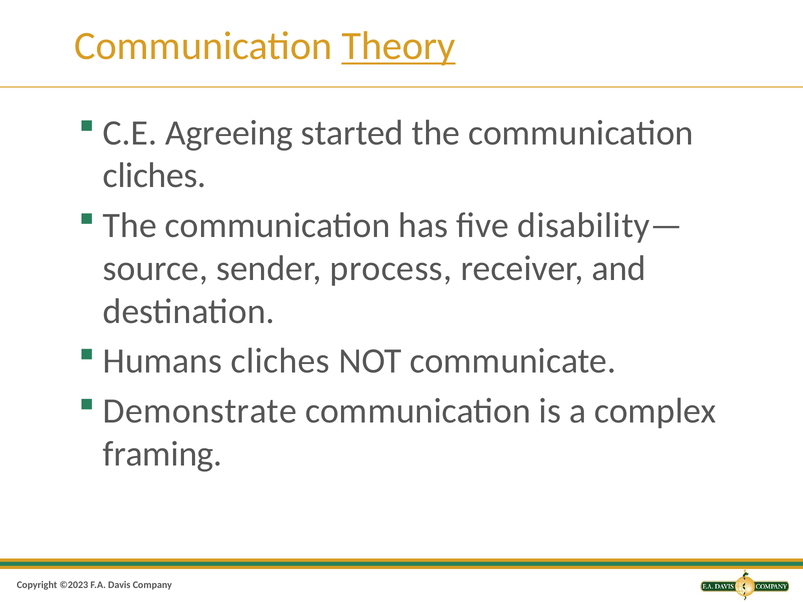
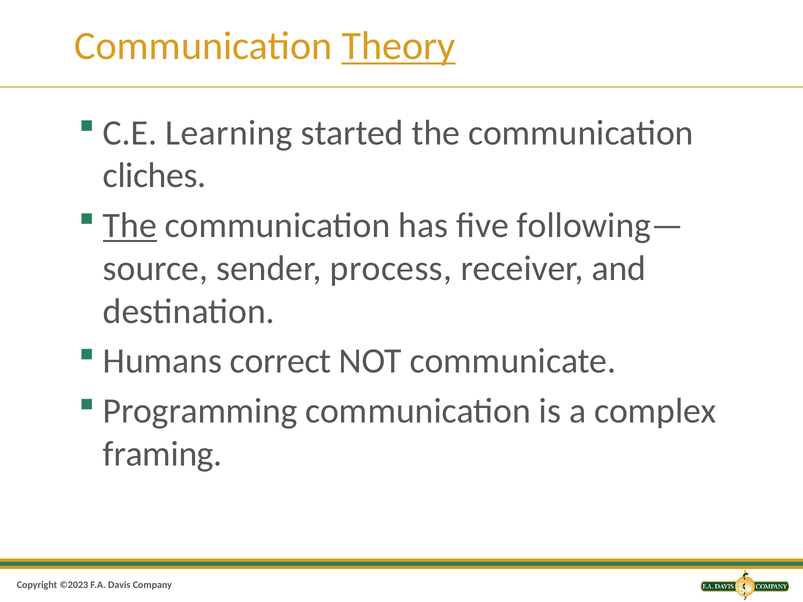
Agreeing: Agreeing -> Learning (229, 133)
The underline: none -> present (130, 226)
disability—: disability— -> following— (600, 226)
Humans cliches: cliches -> correct (281, 361)
Demonstrate: Demonstrate -> Programming (200, 411)
